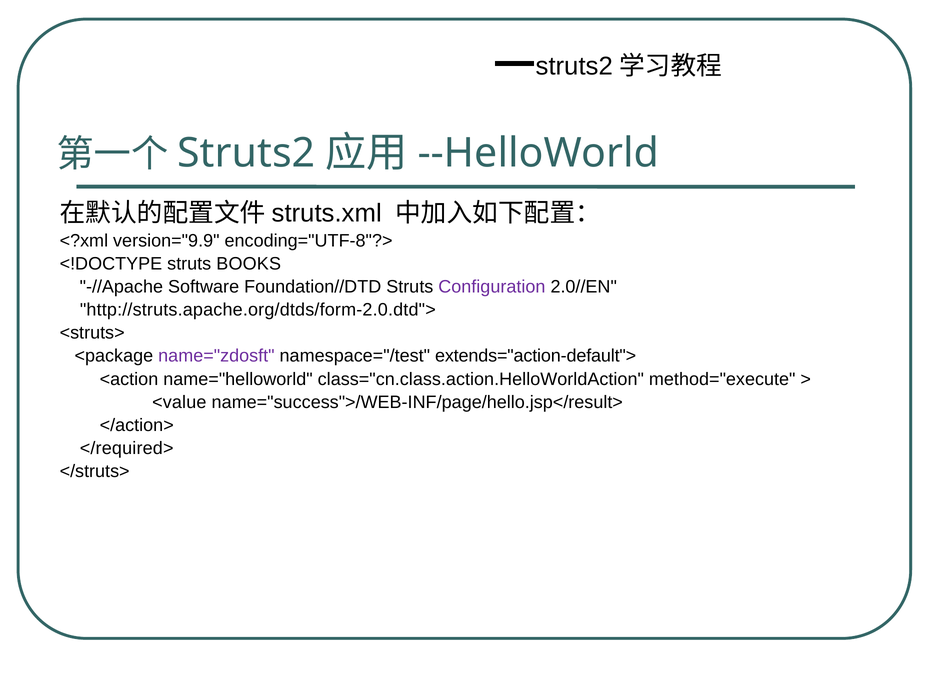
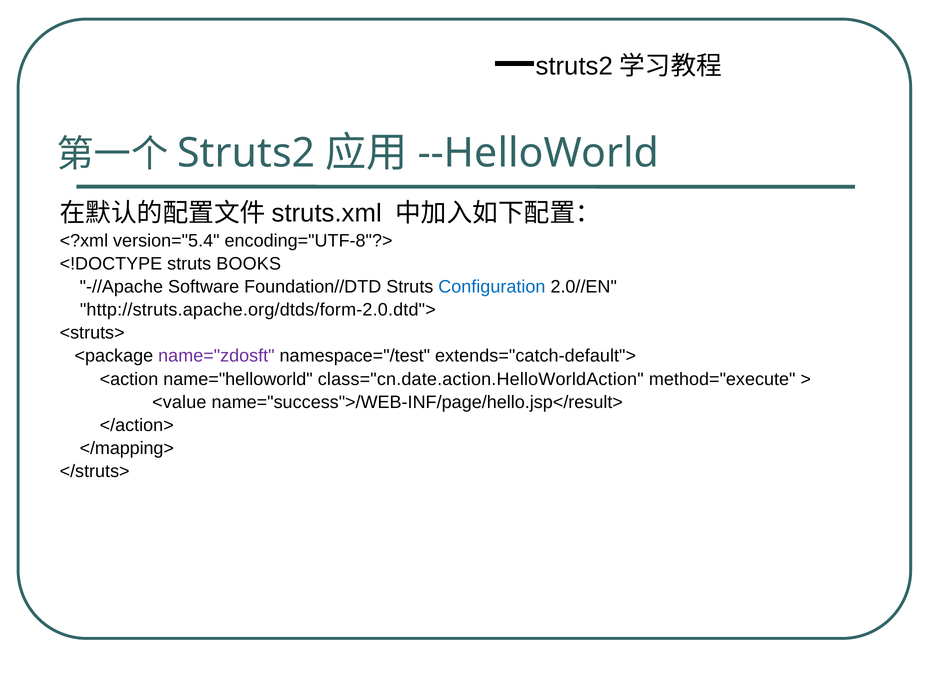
version="9.9: version="9.9 -> version="5.4 (166, 241)
Configuration colour: purple -> blue (492, 287)
extends="action-default">: extends="action-default"> -> extends="catch-default"> (536, 356)
class="cn.class.action.HelloWorldAction: class="cn.class.action.HelloWorldAction -> class="cn.date.action.HelloWorldAction (481, 379)
</required>: </required> -> </mapping> (127, 448)
